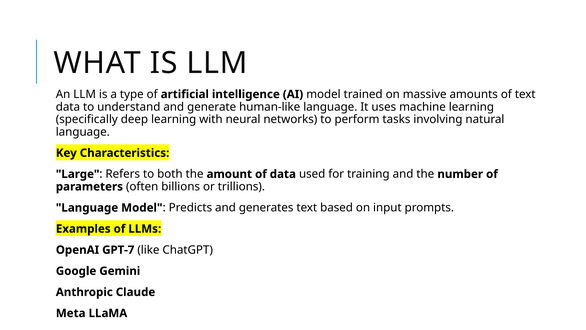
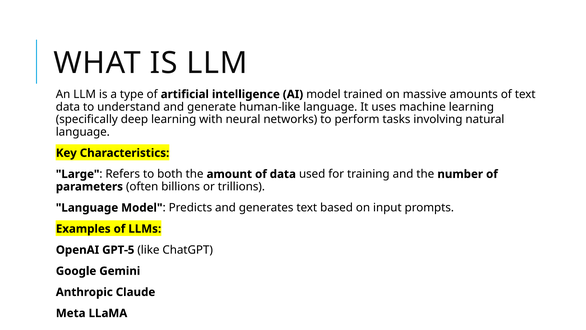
GPT-7: GPT-7 -> GPT-5 (118, 250)
